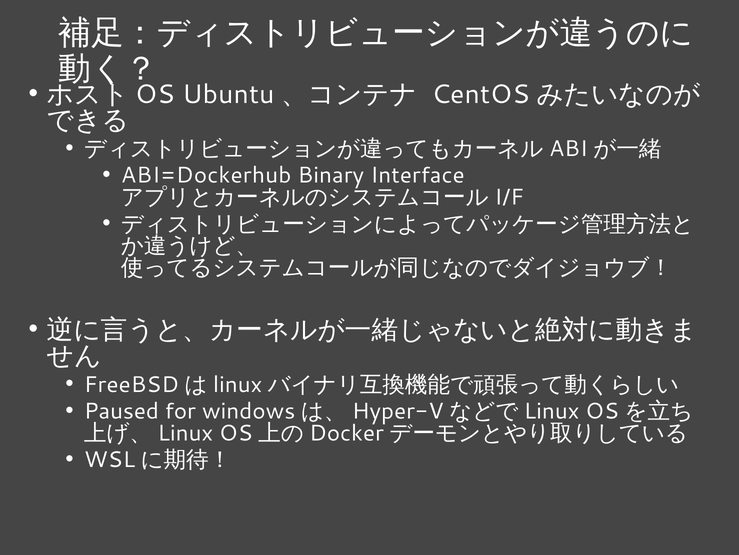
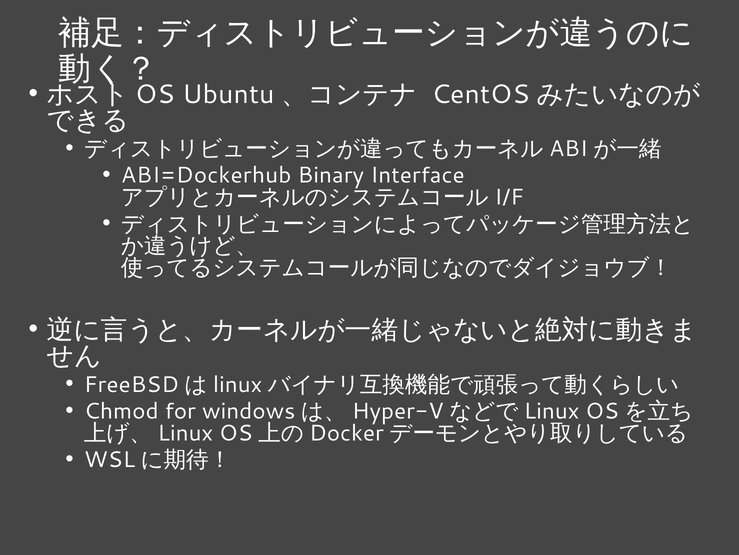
Paused: Paused -> Chmod (121, 411)
